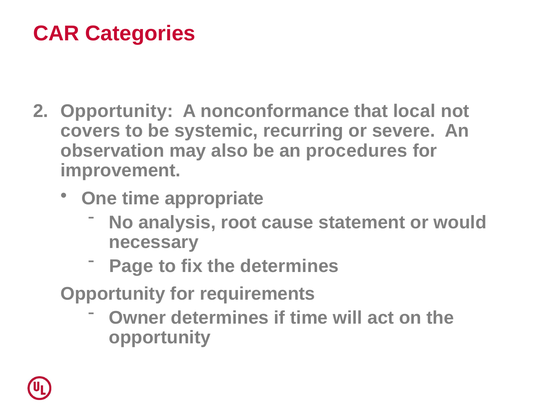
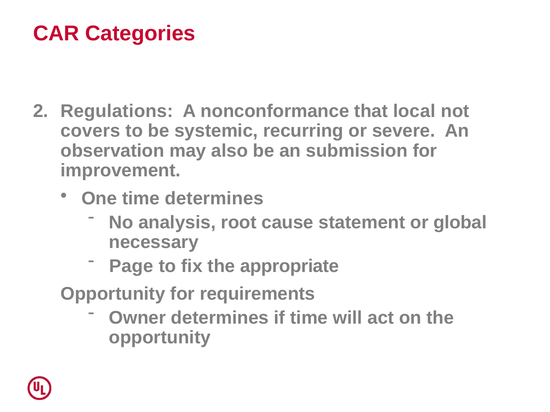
Opportunity: Opportunity -> Regulations (117, 111)
procedures: procedures -> submission (357, 151)
time appropriate: appropriate -> determines (214, 199)
would: would -> global (460, 223)
the determines: determines -> appropriate (290, 266)
